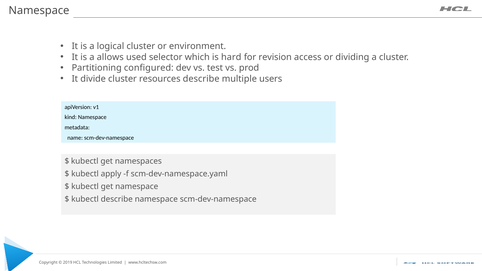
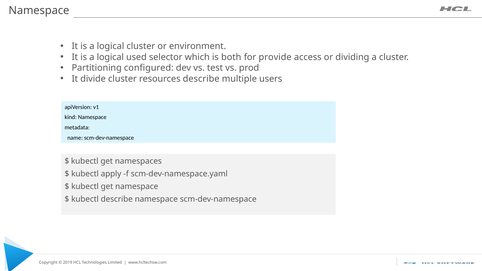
allows: allows -> logical (110, 57)
hard: hard -> both (231, 57)
revision: revision -> provide (275, 57)
